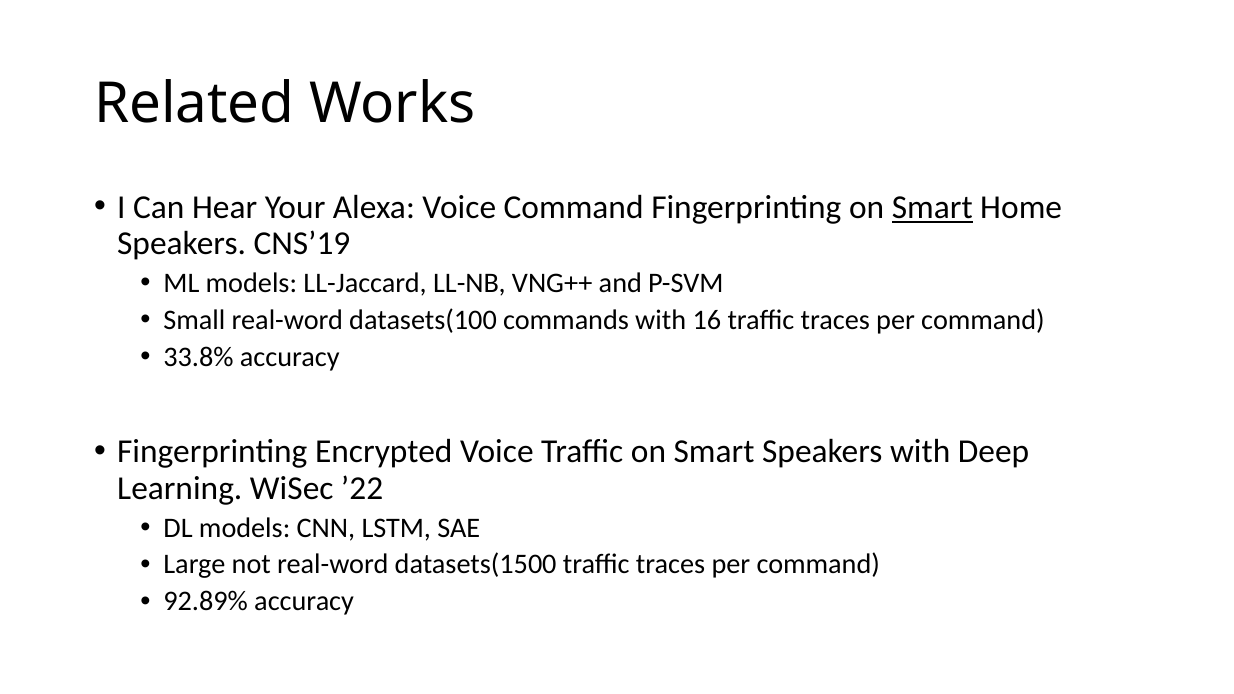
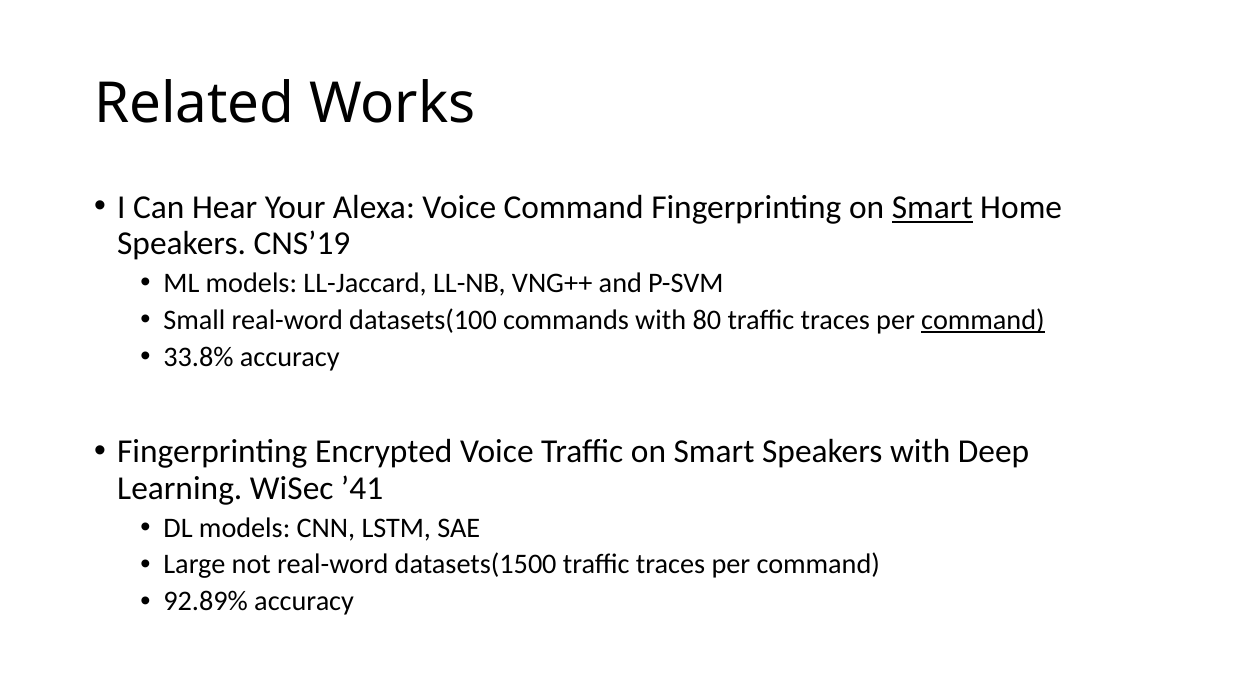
16: 16 -> 80 (707, 320)
command underline: none -> present (983, 320)
’22: ’22 -> ’41 (362, 488)
